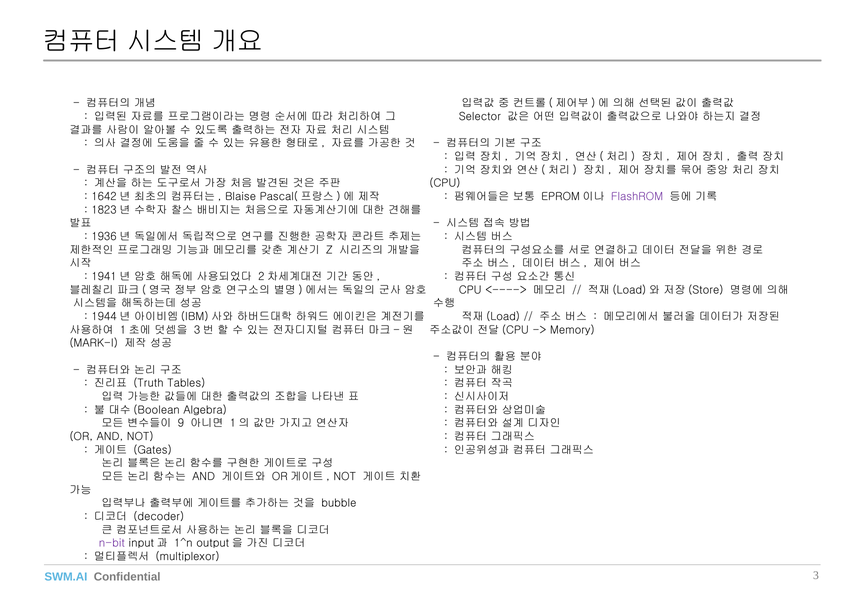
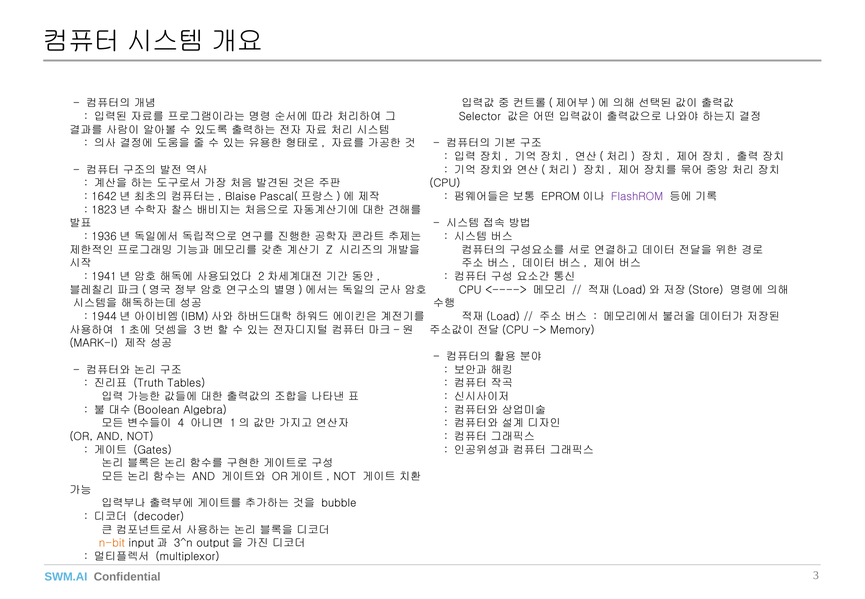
9: 9 -> 4 (181, 423)
n-bit colour: purple -> orange (112, 543)
1^n: 1^n -> 3^n (183, 543)
